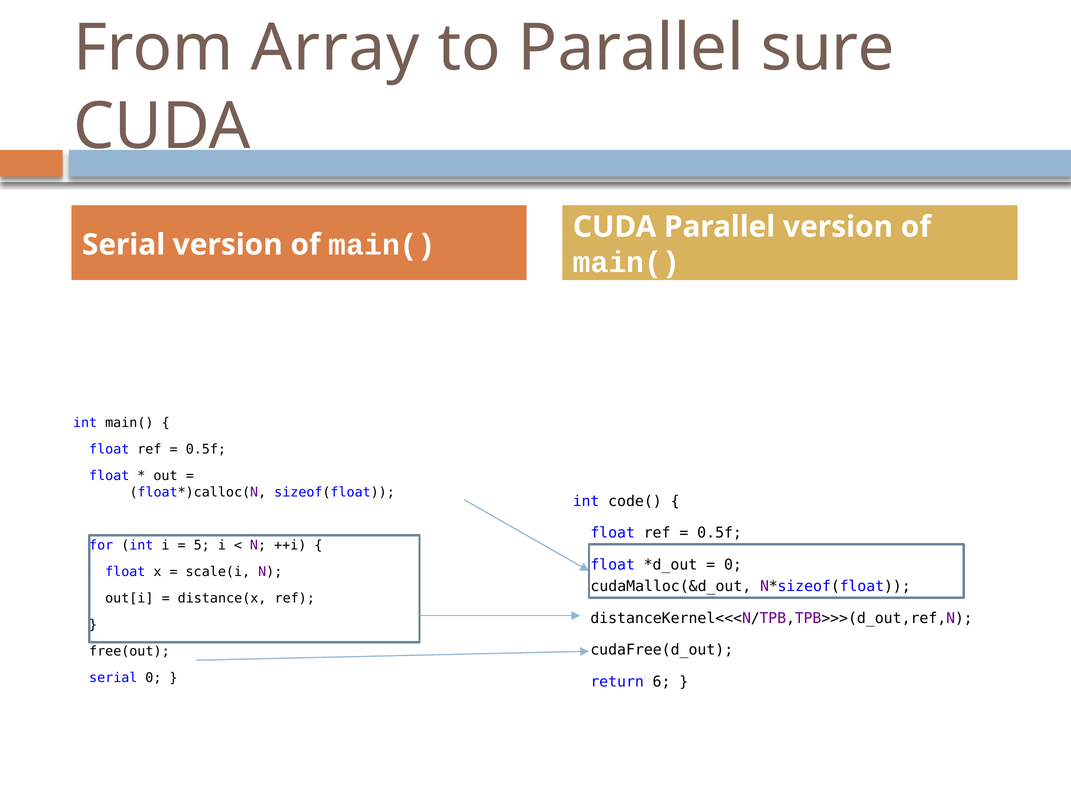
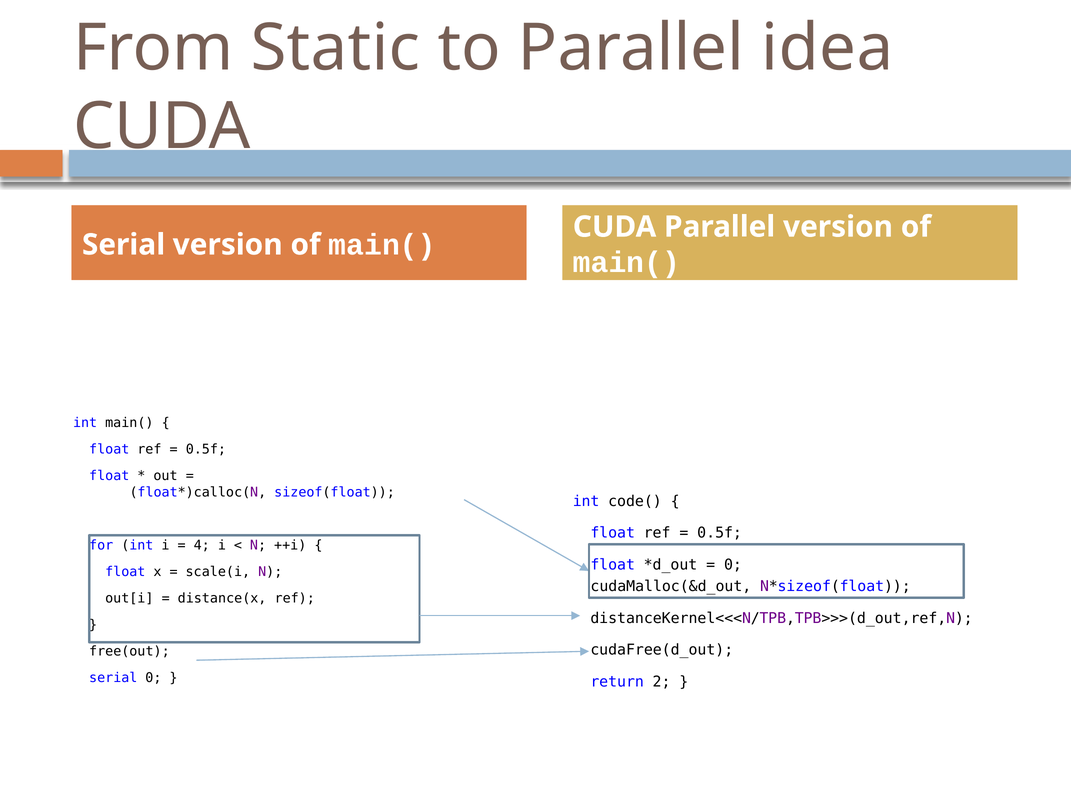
Array: Array -> Static (335, 48)
sure: sure -> idea (827, 48)
5: 5 -> 4 (202, 545)
6: 6 -> 2 (662, 682)
